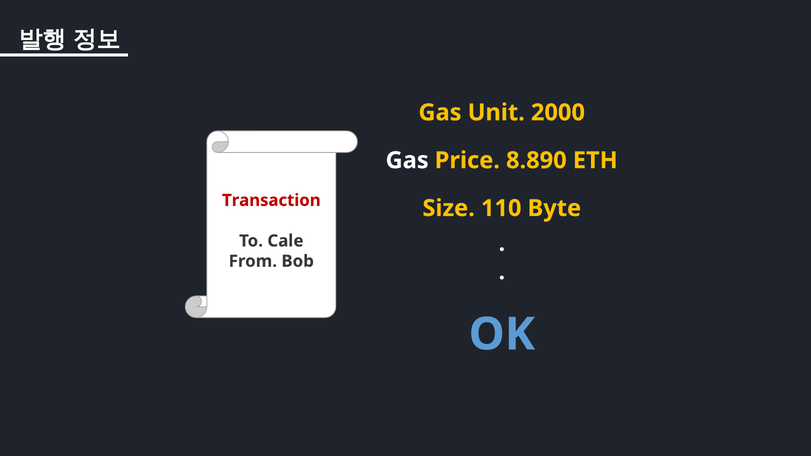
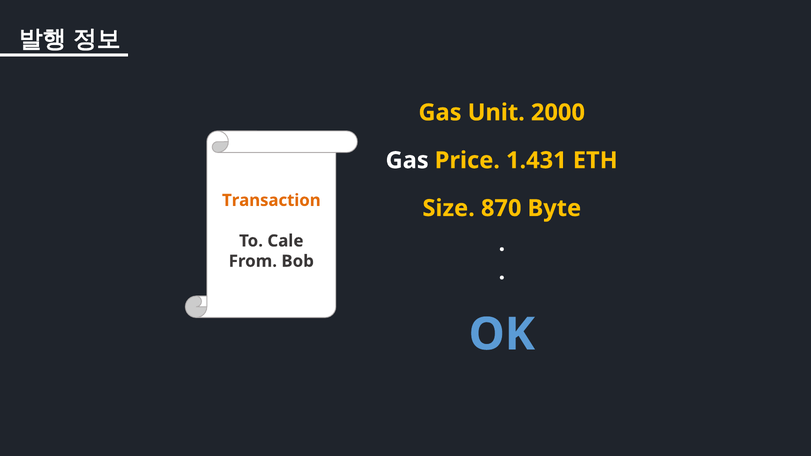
8.890: 8.890 -> 1.431 (536, 160)
Transaction colour: red -> orange (271, 200)
110: 110 -> 870 (501, 208)
